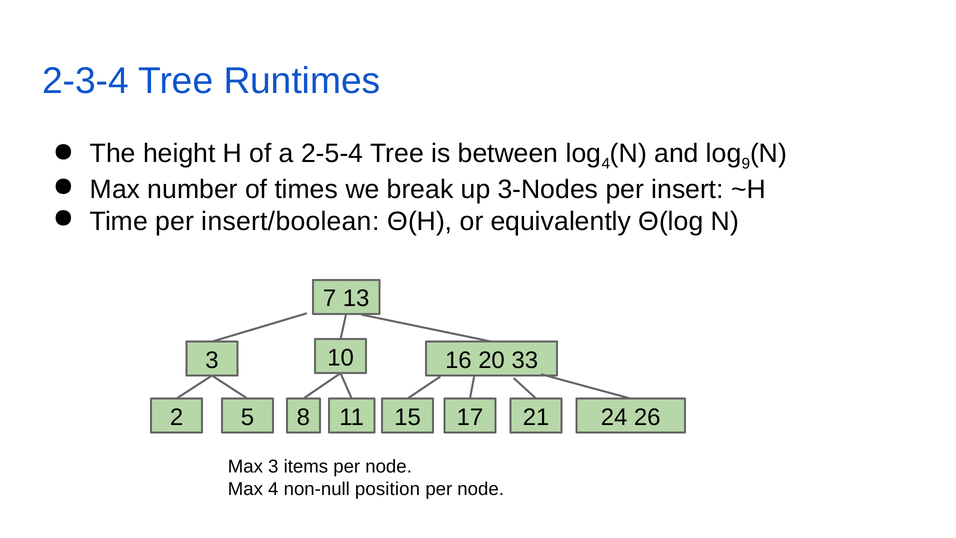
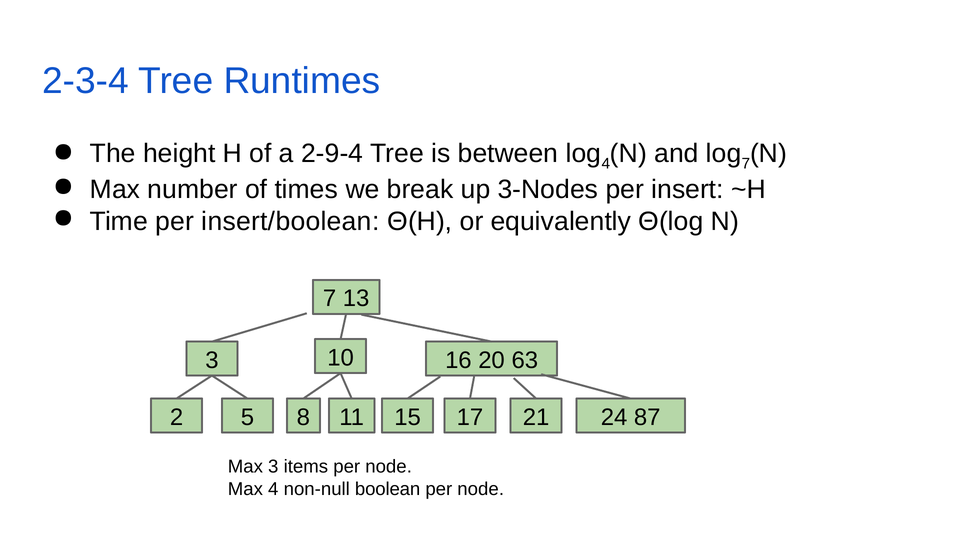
2-5-4: 2-5-4 -> 2-9-4 (332, 153)
9: 9 -> 7 (746, 164)
33: 33 -> 63 (525, 360)
26: 26 -> 87 (647, 417)
position: position -> boolean (388, 489)
